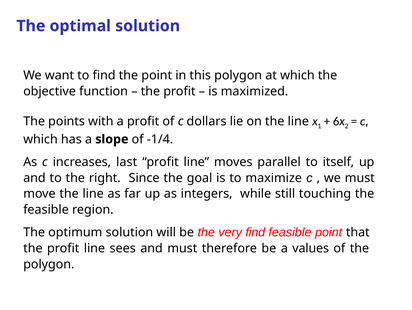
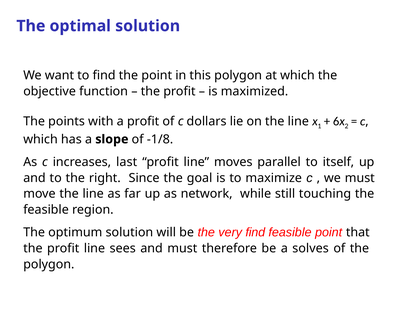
-1/4: -1/4 -> -1/8 (160, 139)
integers: integers -> network (207, 193)
values: values -> solves (311, 248)
